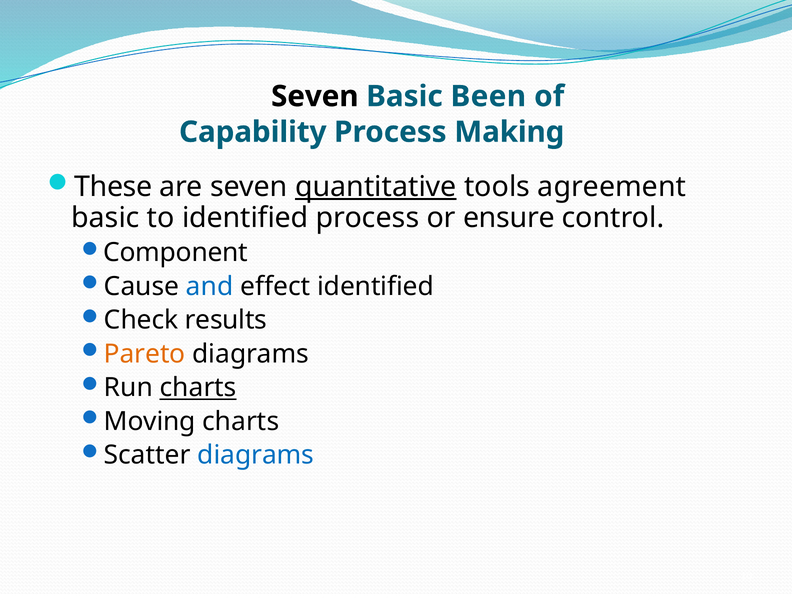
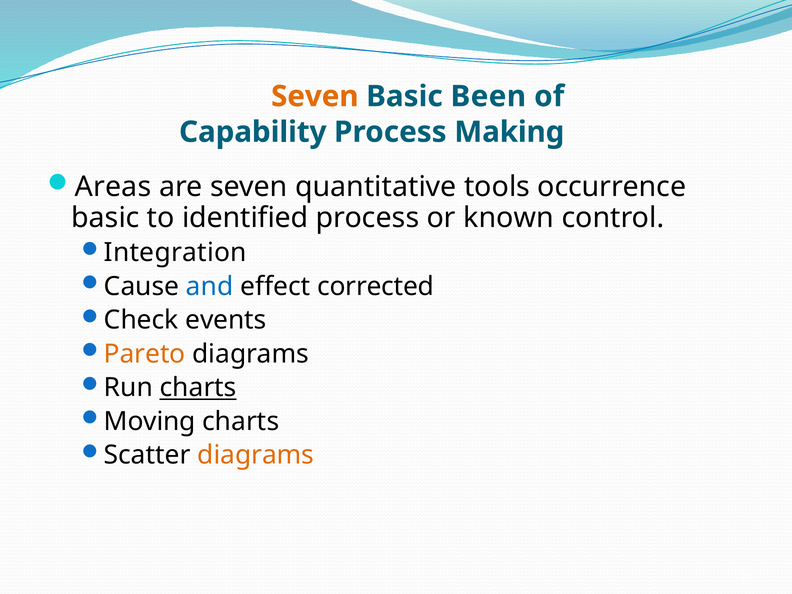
Seven colour: black -> orange (315, 96)
These: These -> Areas (113, 187)
quantitative underline: present -> none (376, 187)
agreement: agreement -> occurrence (612, 187)
ensure: ensure -> known (509, 218)
Component: Component -> Integration (175, 253)
effect identified: identified -> corrected (376, 286)
results: results -> events (226, 320)
diagrams colour: blue -> orange (256, 455)
